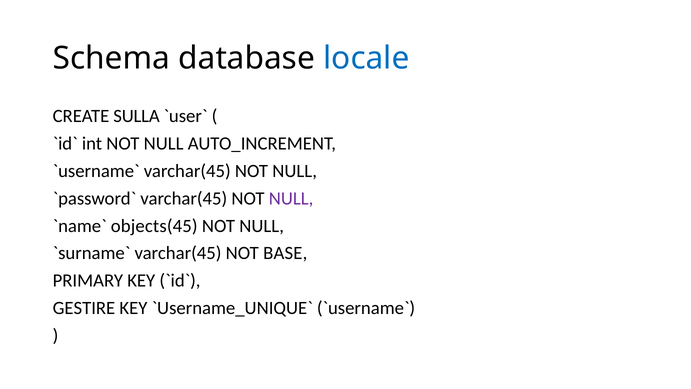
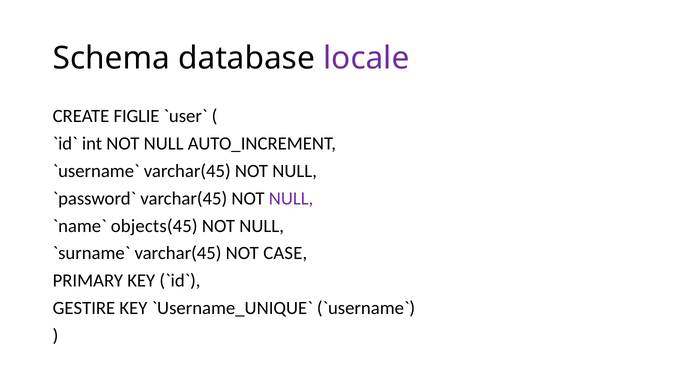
locale colour: blue -> purple (366, 58)
SULLA: SULLA -> FIGLIE (137, 116)
BASE: BASE -> CASE (285, 253)
